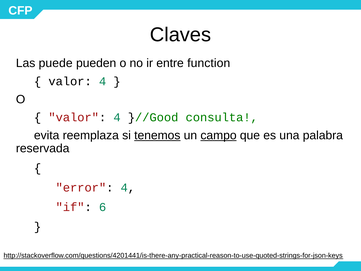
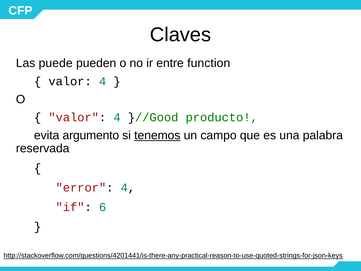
consulta: consulta -> producto (222, 117)
reemplaza: reemplaza -> argumento (91, 135)
campo underline: present -> none (219, 135)
